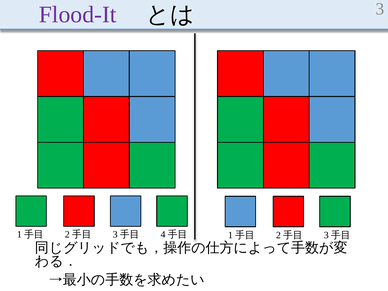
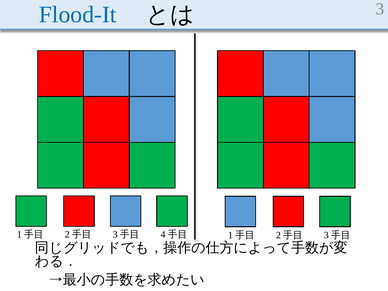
Flood-It colour: purple -> blue (78, 14)
